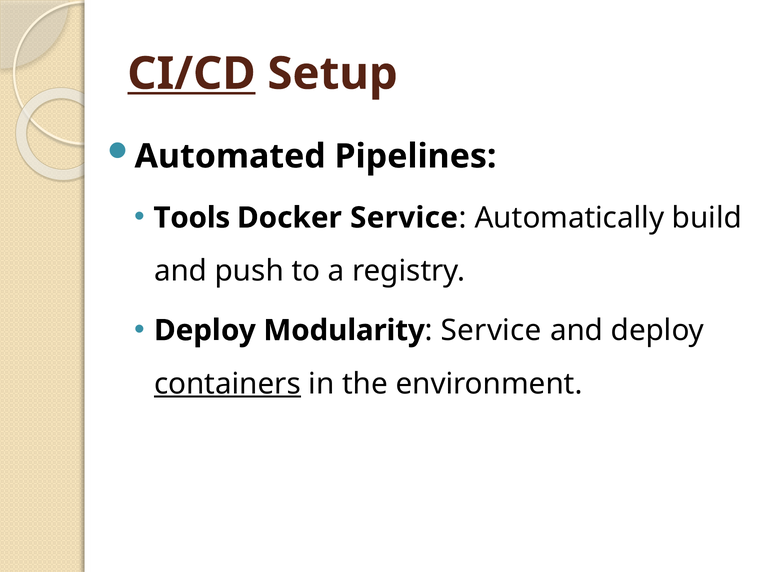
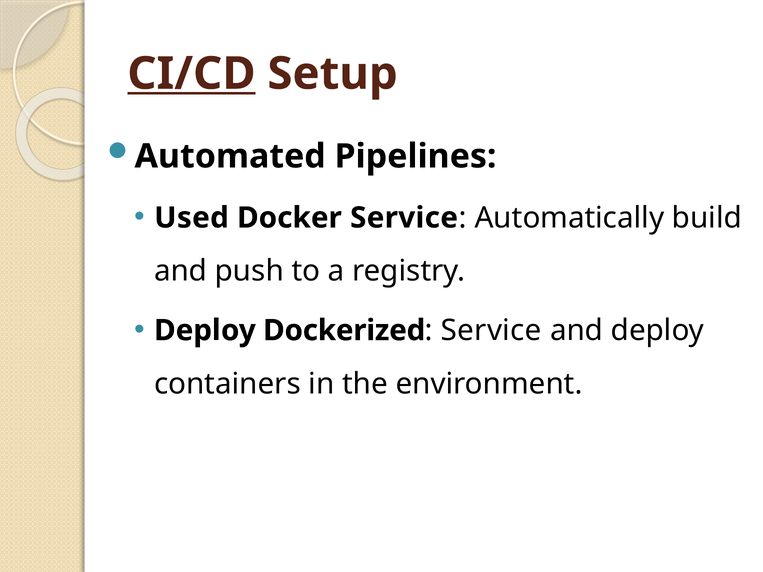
Tools: Tools -> Used (192, 218)
Modularity: Modularity -> Dockerized (344, 331)
containers underline: present -> none (227, 384)
